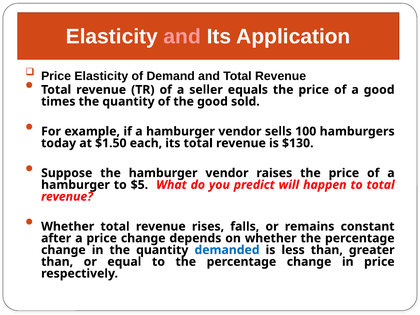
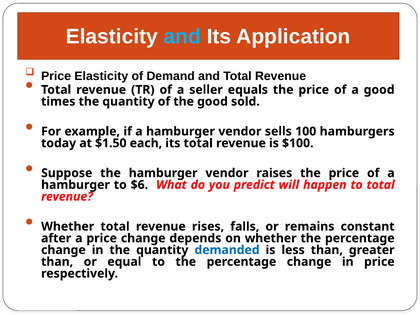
and colour: pink -> light blue (182, 36)
$130: $130 -> $100 (298, 143)
$5: $5 -> $6 (139, 185)
